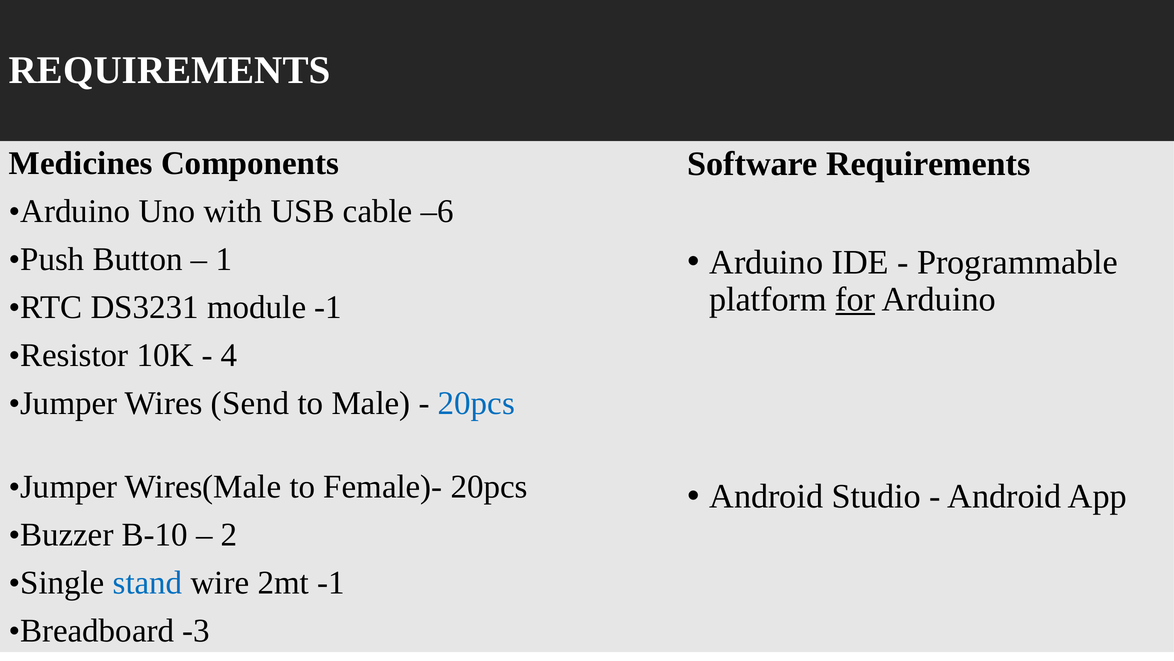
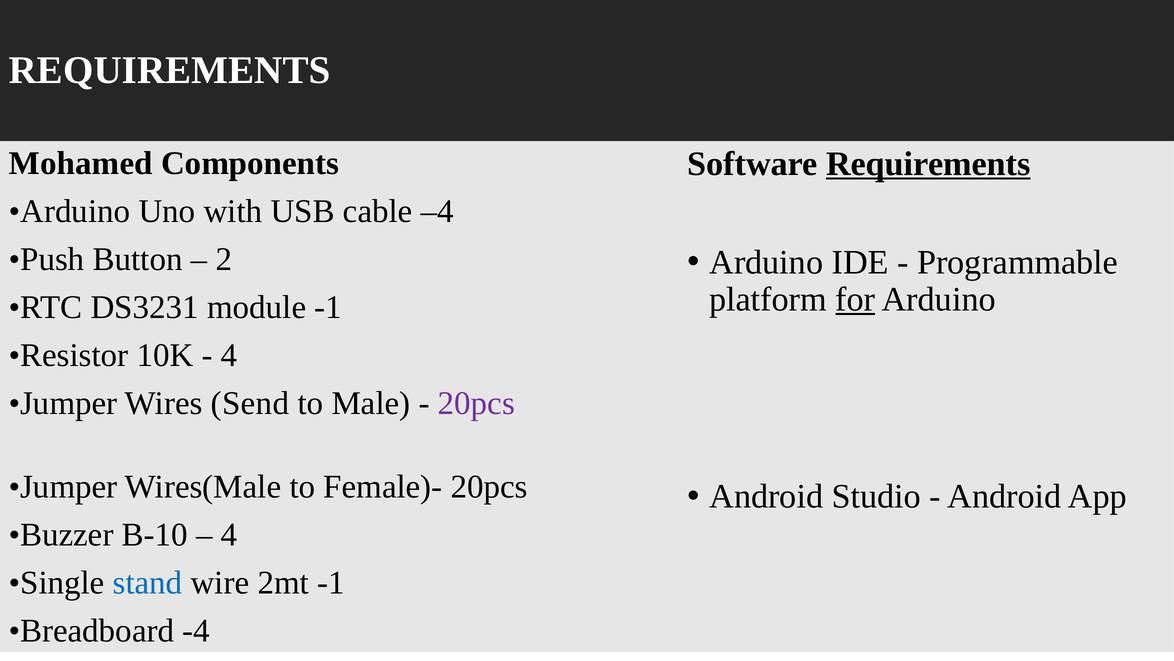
Medicines: Medicines -> Mohamed (81, 163)
Requirements underline: none -> present (928, 164)
–6: –6 -> –4 (437, 211)
1: 1 -> 2 (224, 259)
20pcs colour: blue -> purple (476, 403)
2: 2 -> 4 (229, 534)
-3: -3 -> -4 (196, 630)
